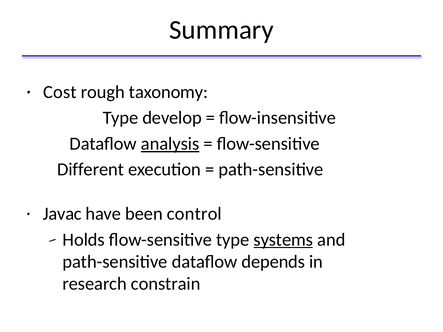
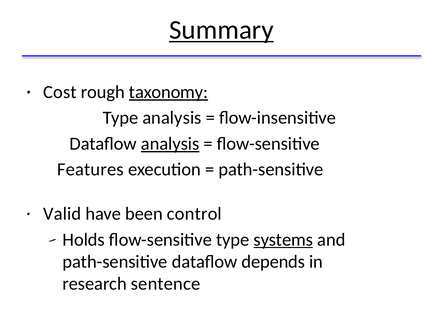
Summary underline: none -> present (221, 30)
taxonomy underline: none -> present (169, 92)
Type develop: develop -> analysis (172, 118)
Different: Different -> Features (90, 170)
Javac: Javac -> Valid (62, 214)
constrain: constrain -> sentence (166, 284)
